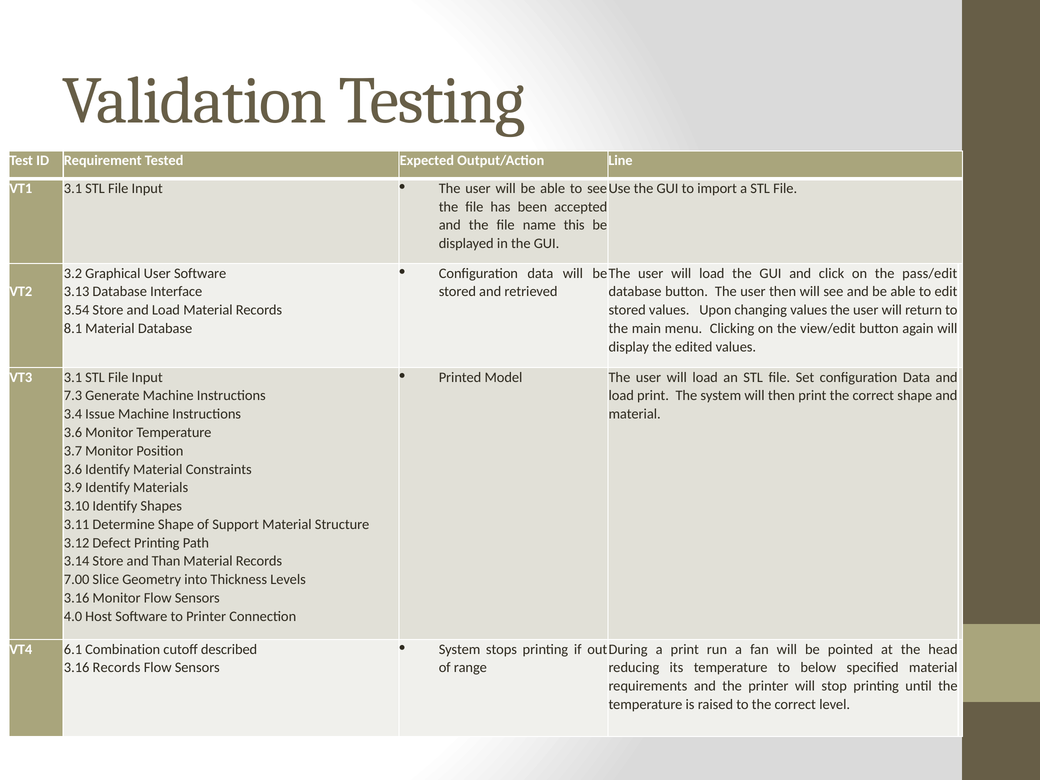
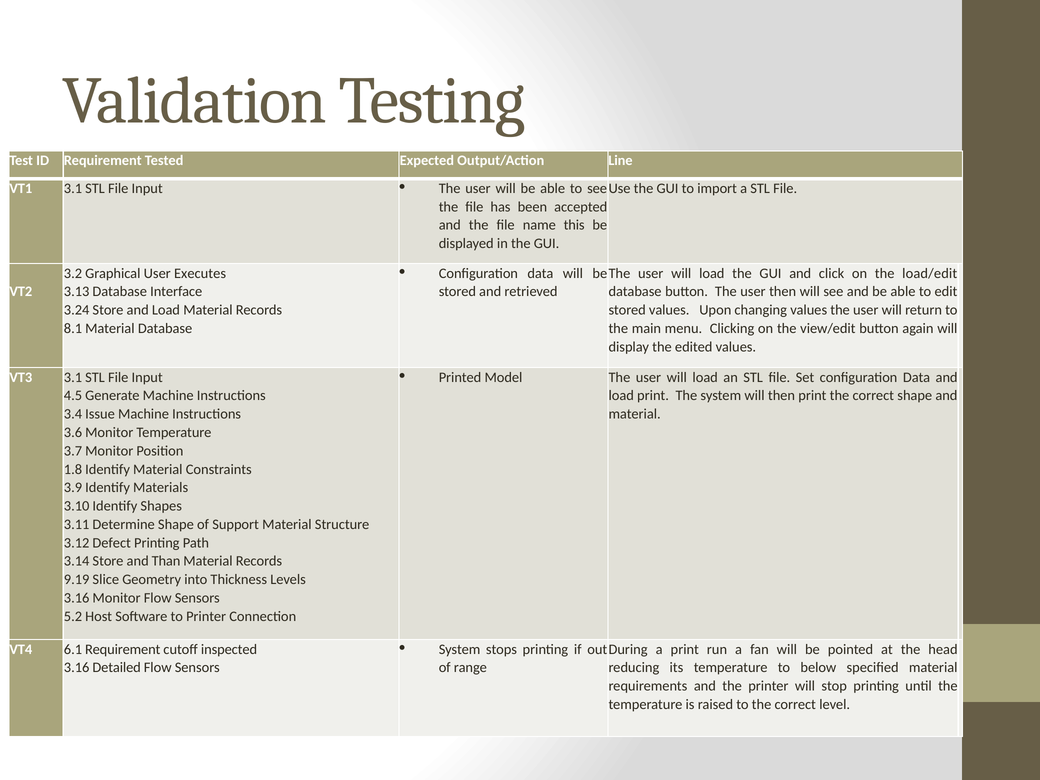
User Software: Software -> Executes (200, 273)
pass/edit: pass/edit -> load/edit (930, 273)
3.54: 3.54 -> 3.24 (77, 310)
7.3: 7.3 -> 4.5 (73, 396)
3.6: 3.6 -> 1.8 (73, 469)
7.00: 7.00 -> 9.19 (77, 580)
4.0: 4.0 -> 5.2 (73, 616)
6.1 Combination: Combination -> Requirement (123, 649)
described: described -> inspected (229, 649)
3.16 Records: Records -> Detailed (117, 668)
